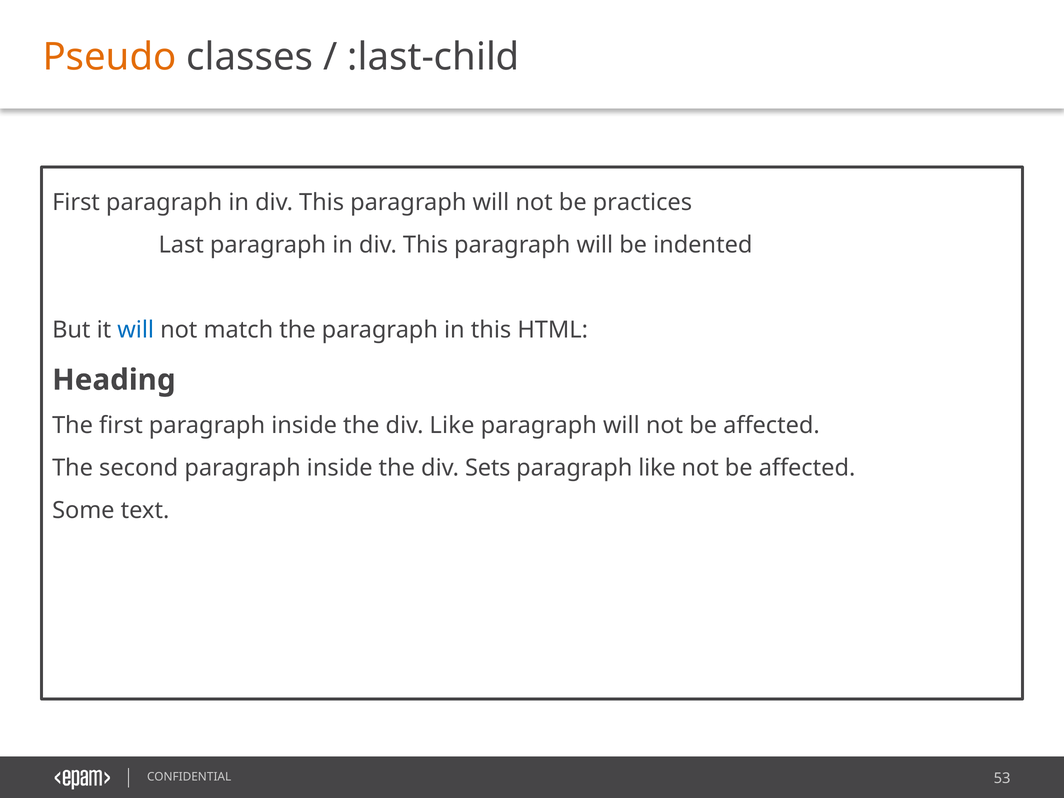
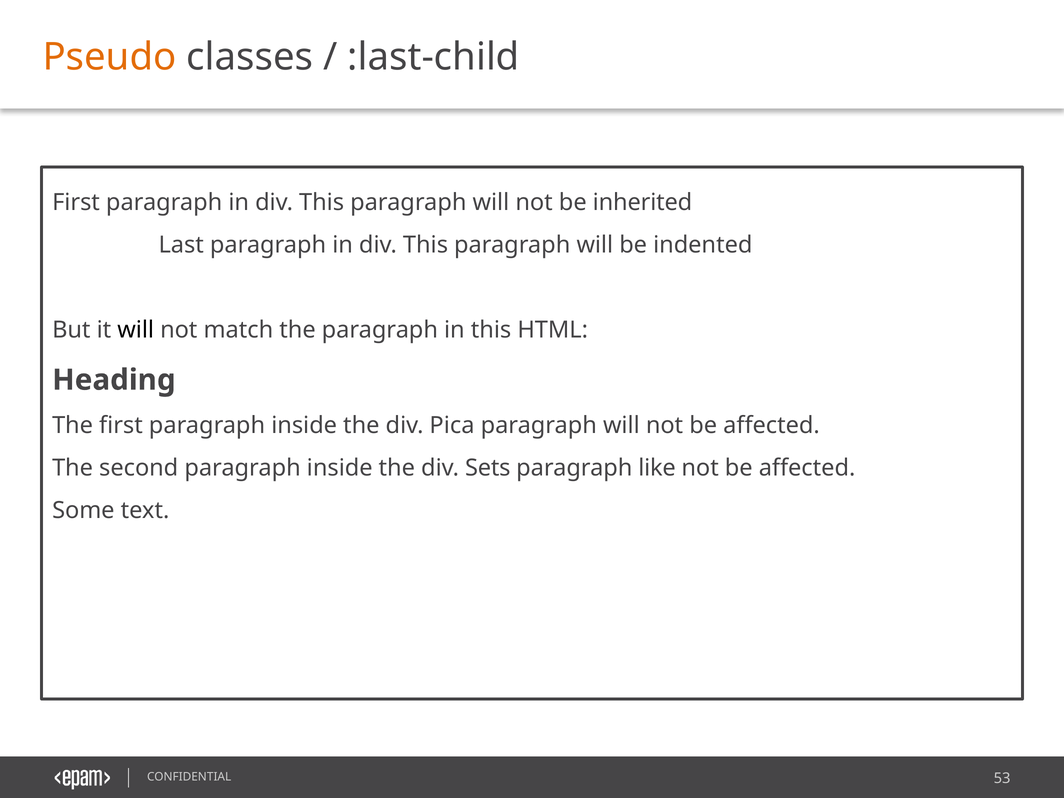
practices: practices -> inherited (642, 202)
will colour: blue -> black (136, 330)
div Like: Like -> Pica (452, 426)
